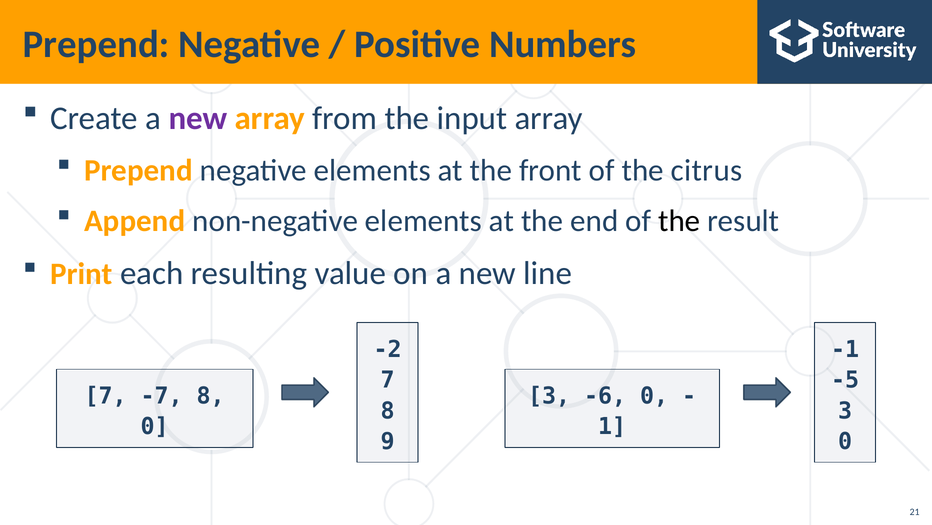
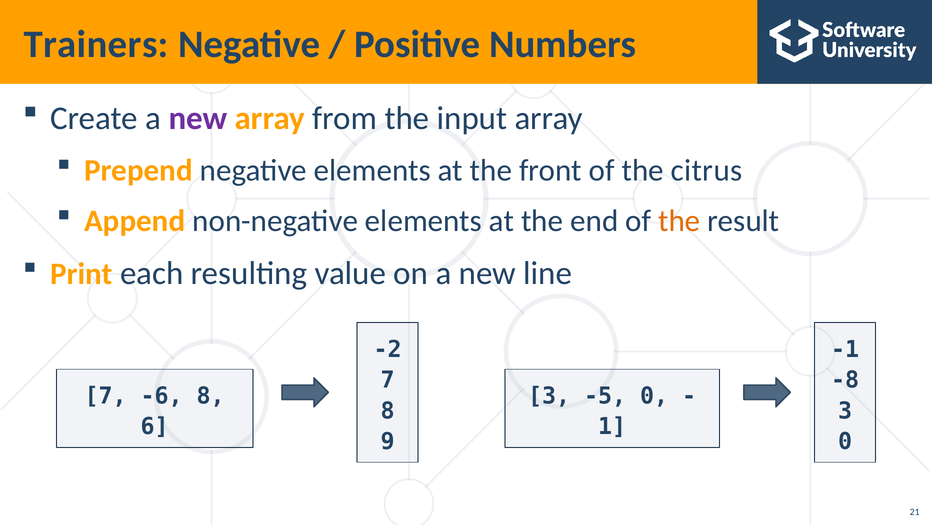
Prepend: Prepend -> Trainers (96, 44)
the colour: black -> orange (679, 221)
-5: -5 -> -8 (845, 380)
-7: -7 -> -6 (162, 395)
-6: -6 -> -5 (605, 395)
0: 0 -> 6 (155, 426)
